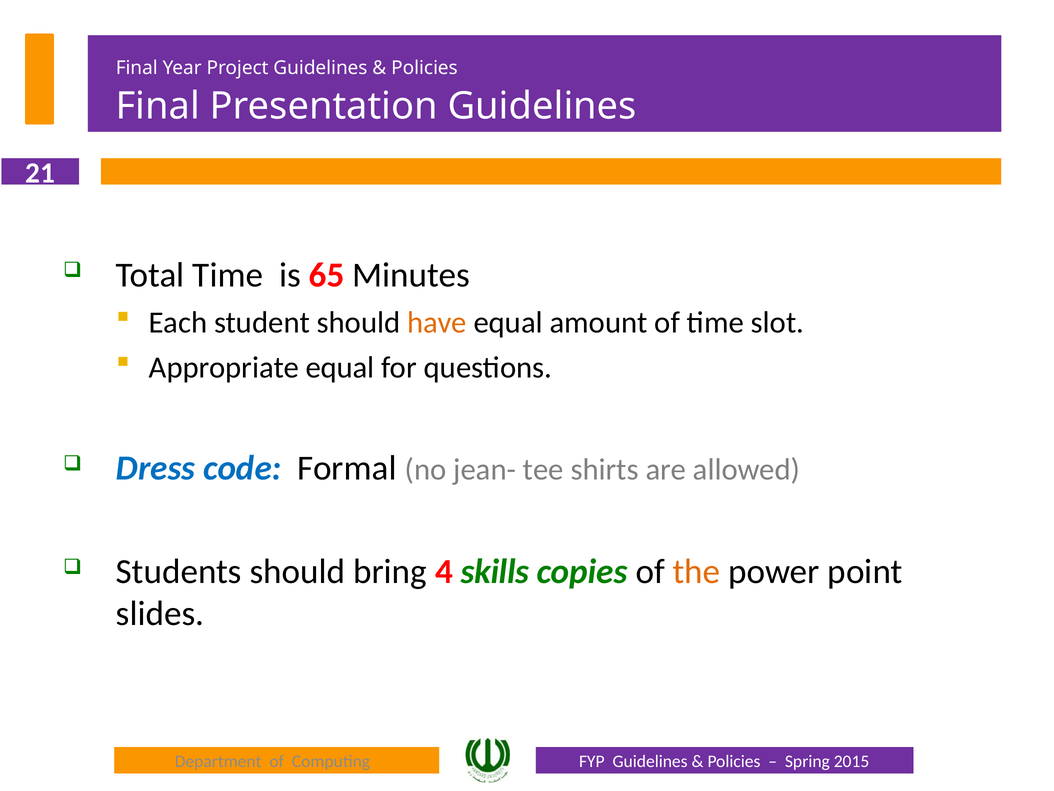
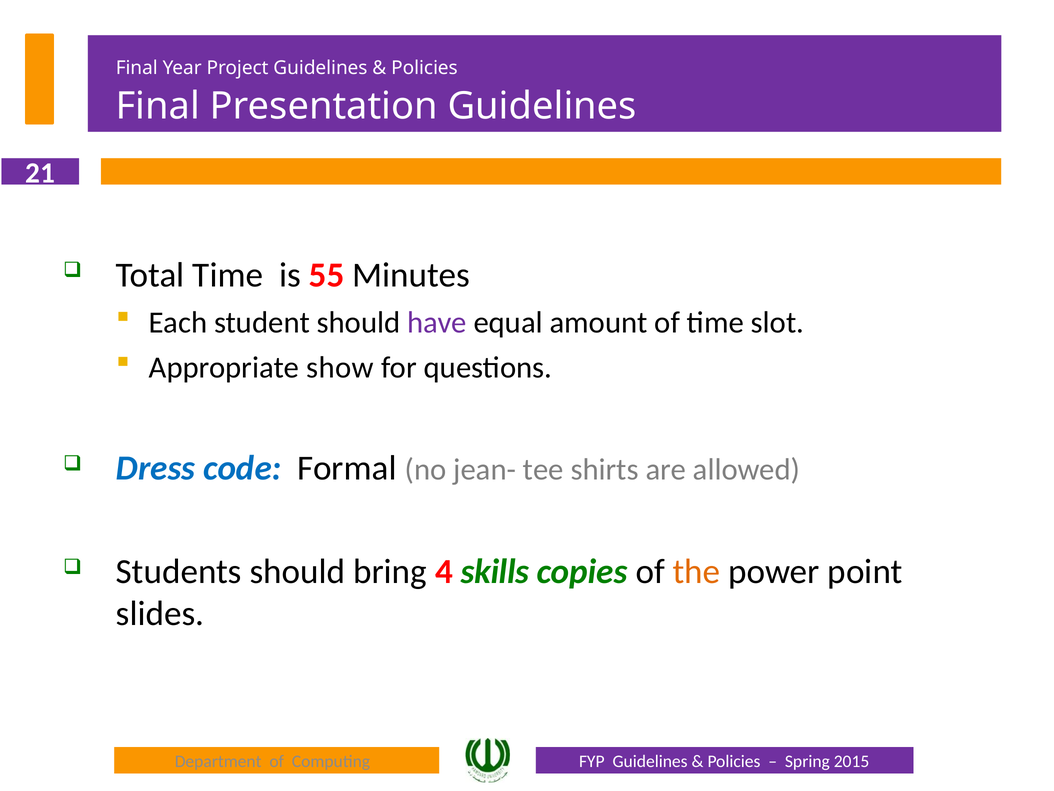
65: 65 -> 55 (327, 275)
have colour: orange -> purple (437, 322)
Appropriate equal: equal -> show (340, 367)
